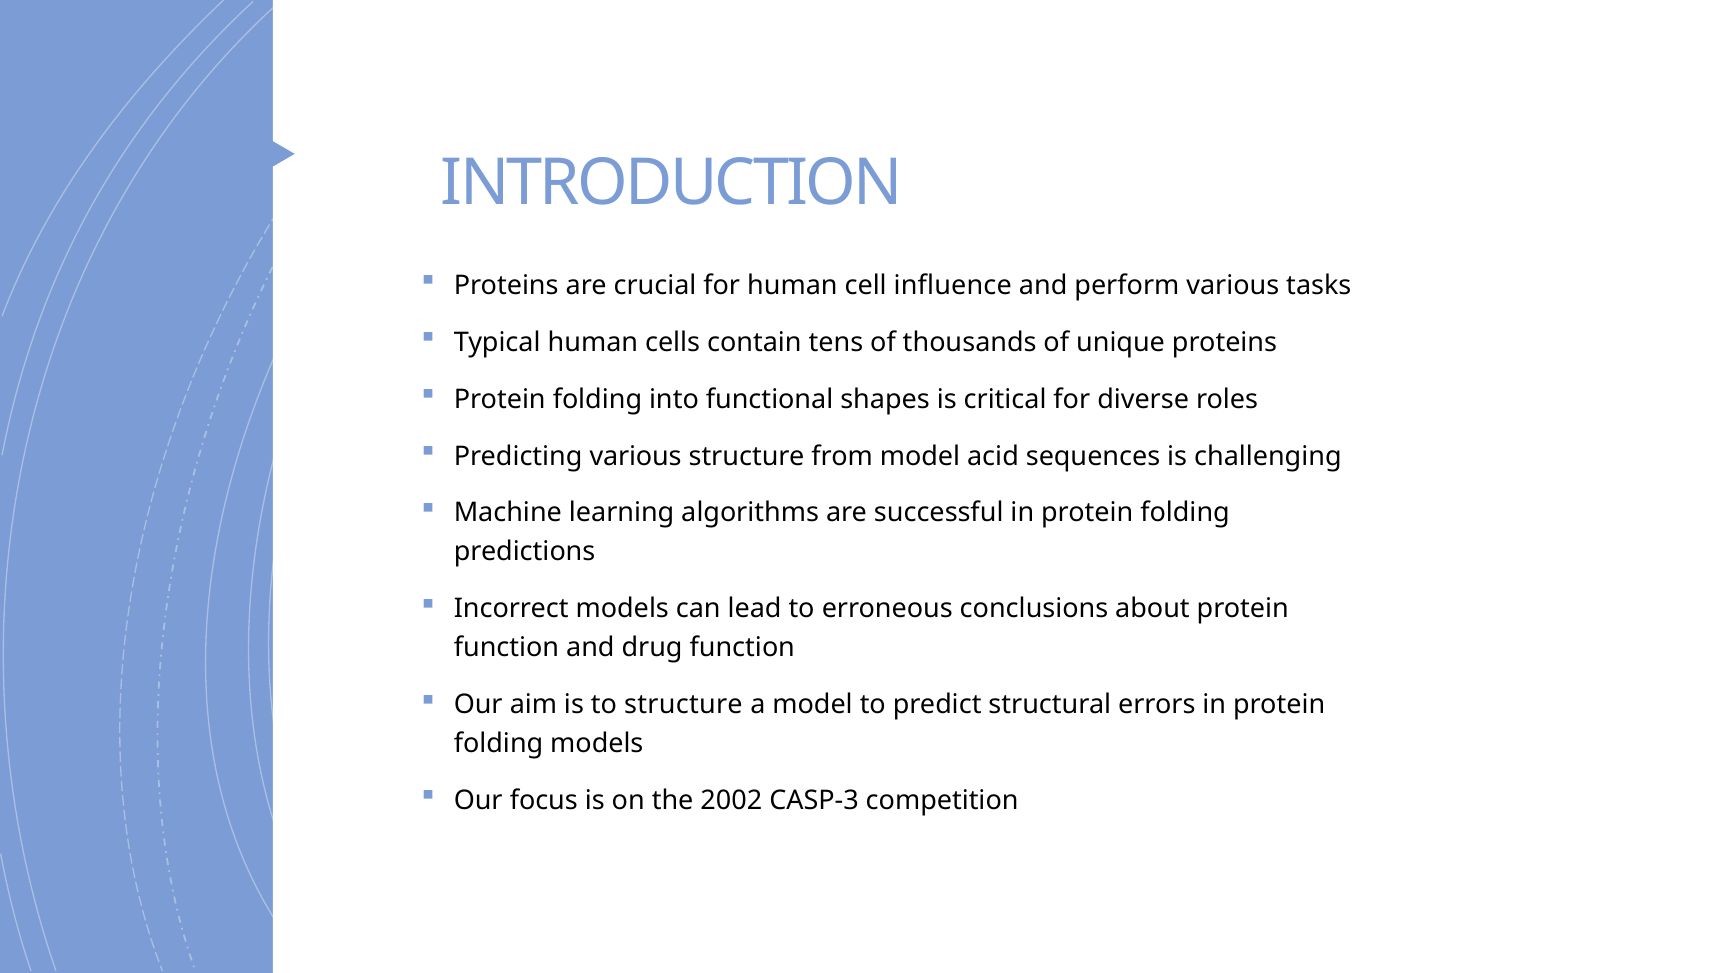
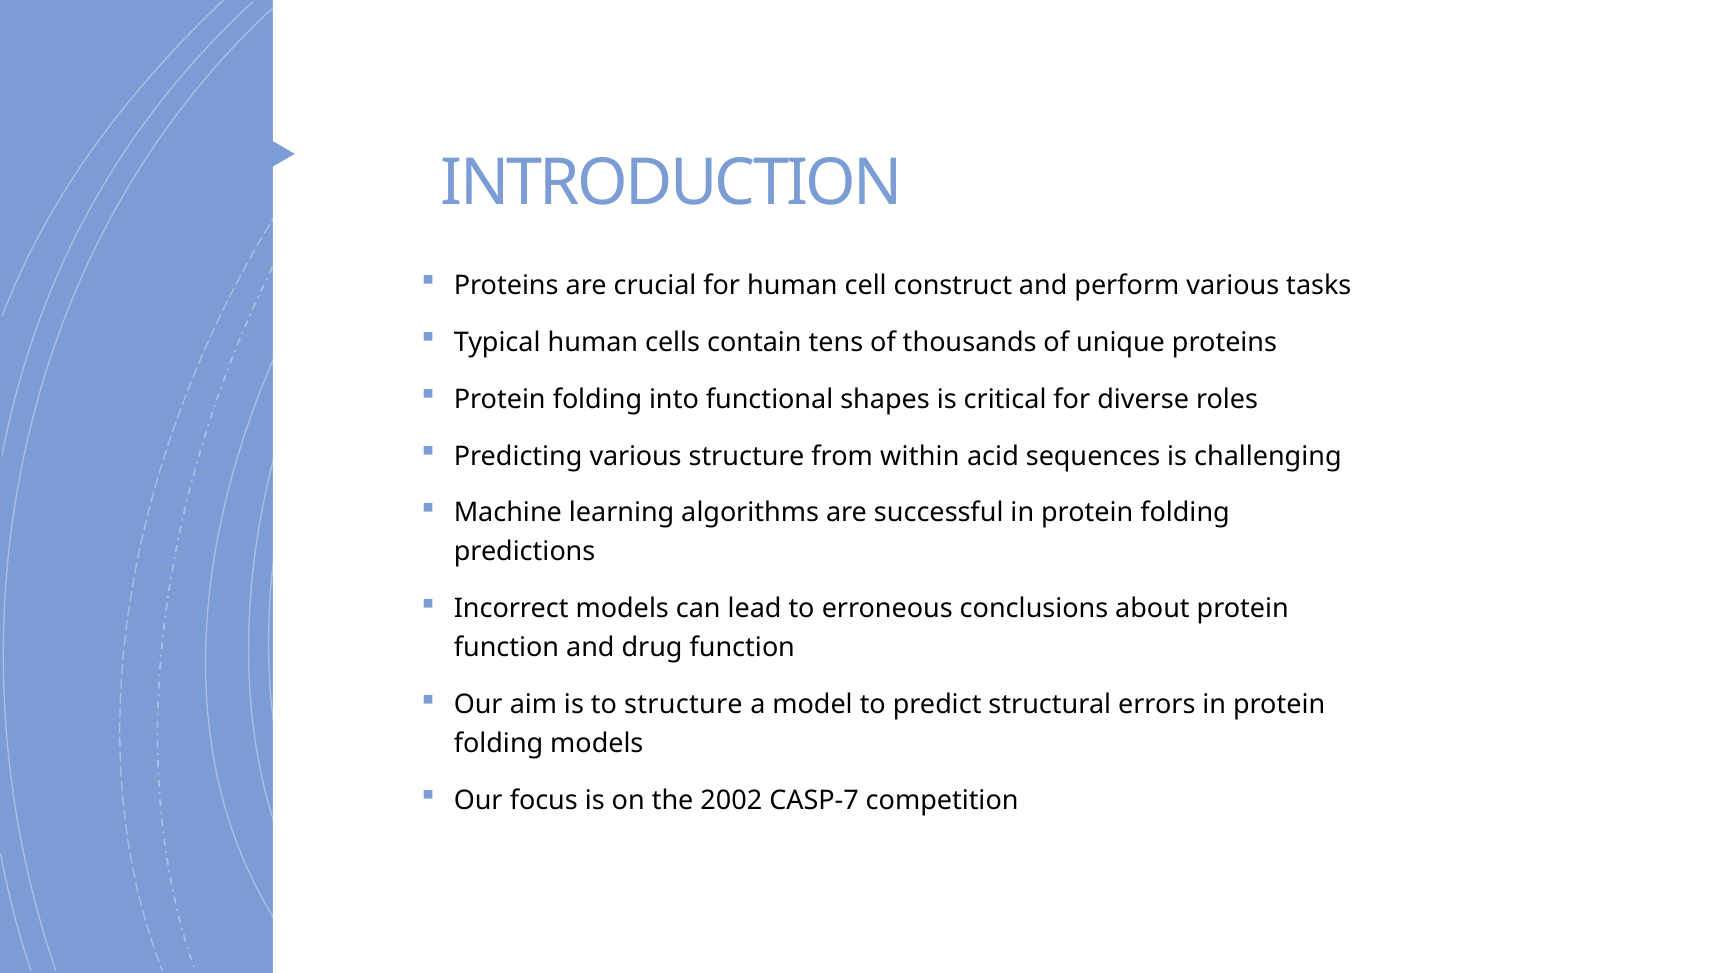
influence: influence -> construct (953, 285)
from model: model -> within (920, 456)
CASP-3: CASP-3 -> CASP-7 (814, 800)
